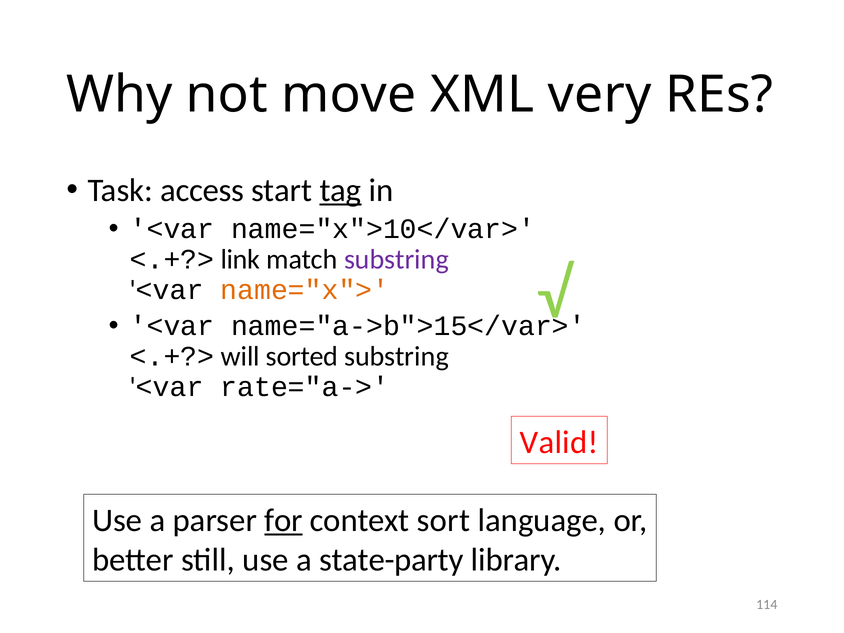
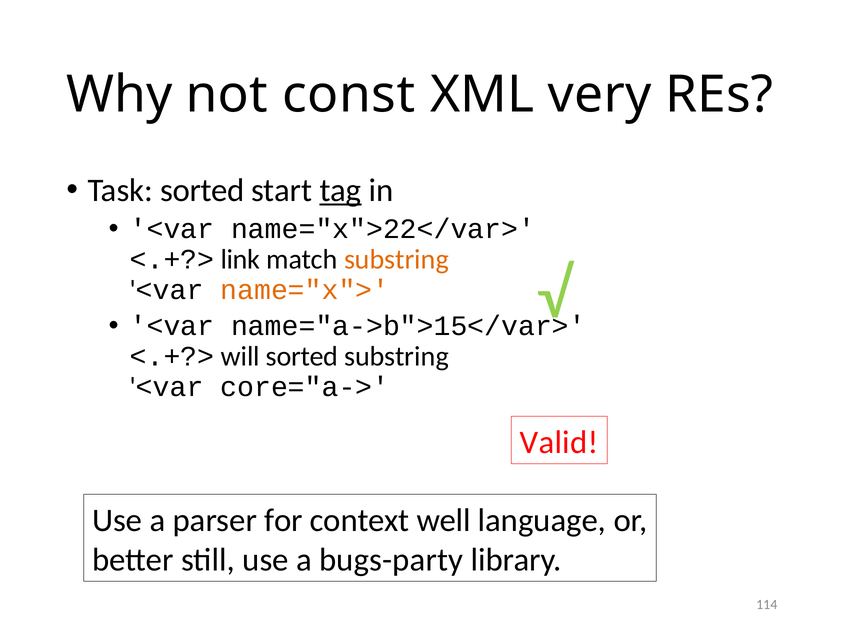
move: move -> const (349, 95)
Task access: access -> sorted (202, 190)
name="x">10</var>: name="x">10</var> -> name="x">22</var> (383, 229)
substring colour: purple -> orange (396, 259)
rate="a->: rate="a-> -> core="a-> (305, 387)
for underline: present -> none (284, 520)
sort: sort -> well (444, 520)
state-party: state-party -> bugs-party (391, 560)
